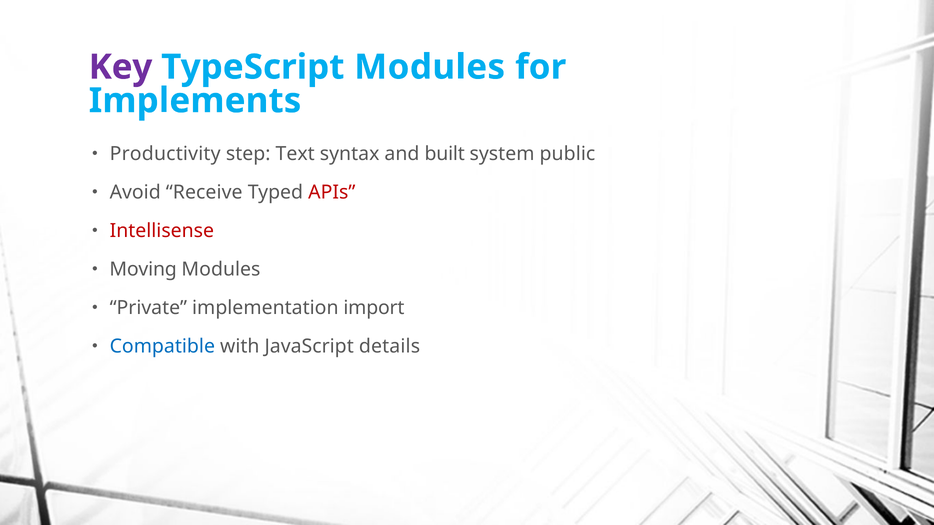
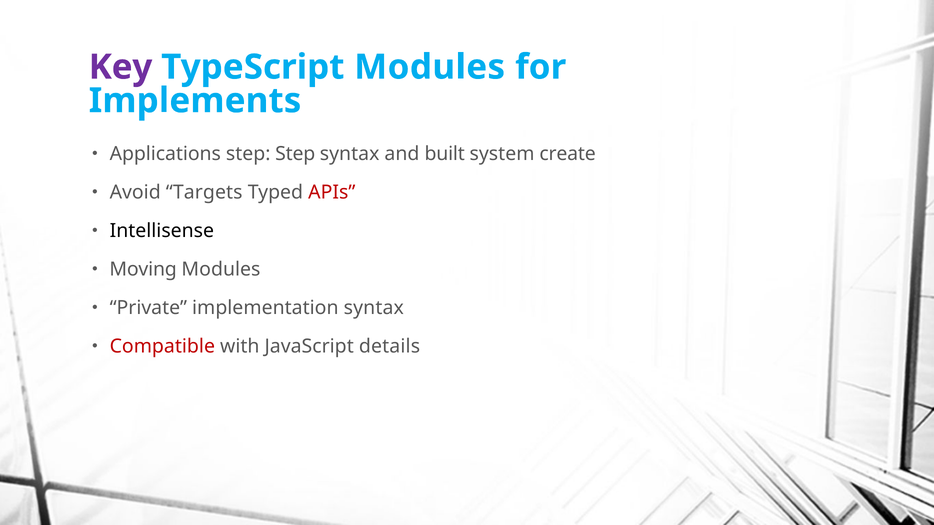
Productivity: Productivity -> Applications (165, 154)
step Text: Text -> Step (295, 154)
public: public -> create (568, 154)
Receive: Receive -> Targets (204, 193)
Intellisense colour: red -> black (162, 231)
implementation import: import -> syntax (374, 308)
Compatible colour: blue -> red (162, 347)
